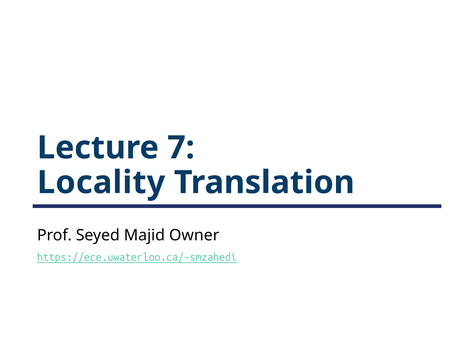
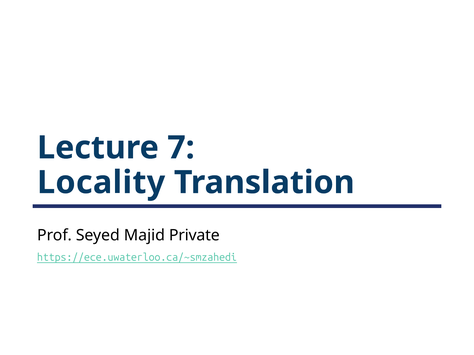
Owner: Owner -> Private (194, 236)
